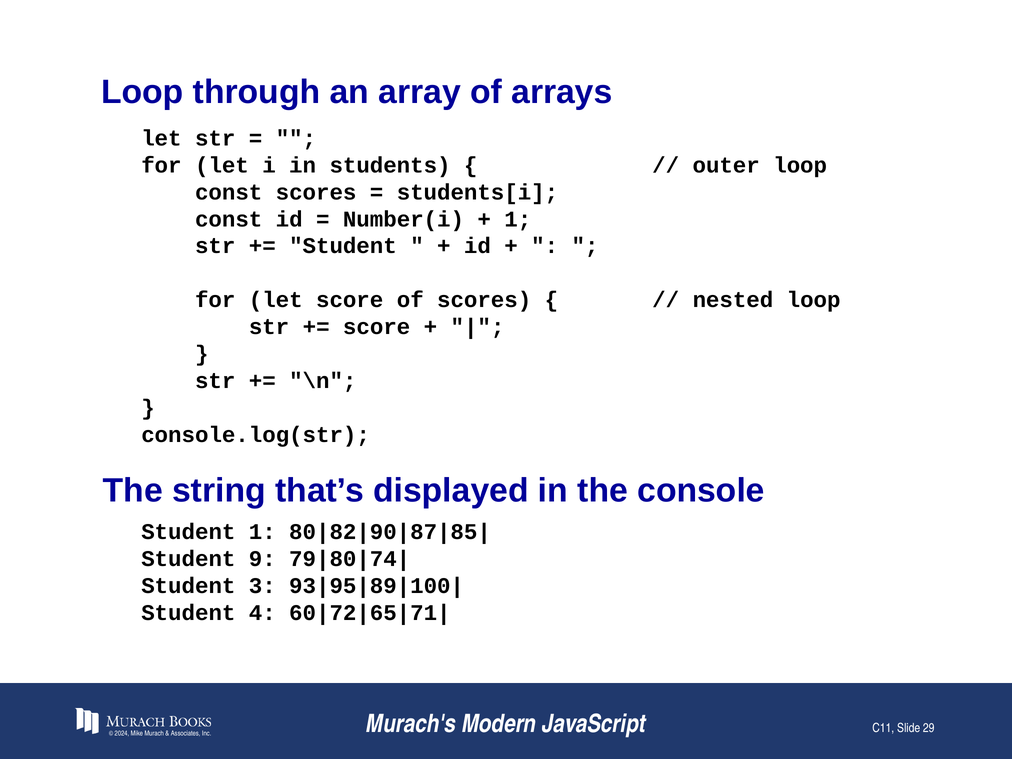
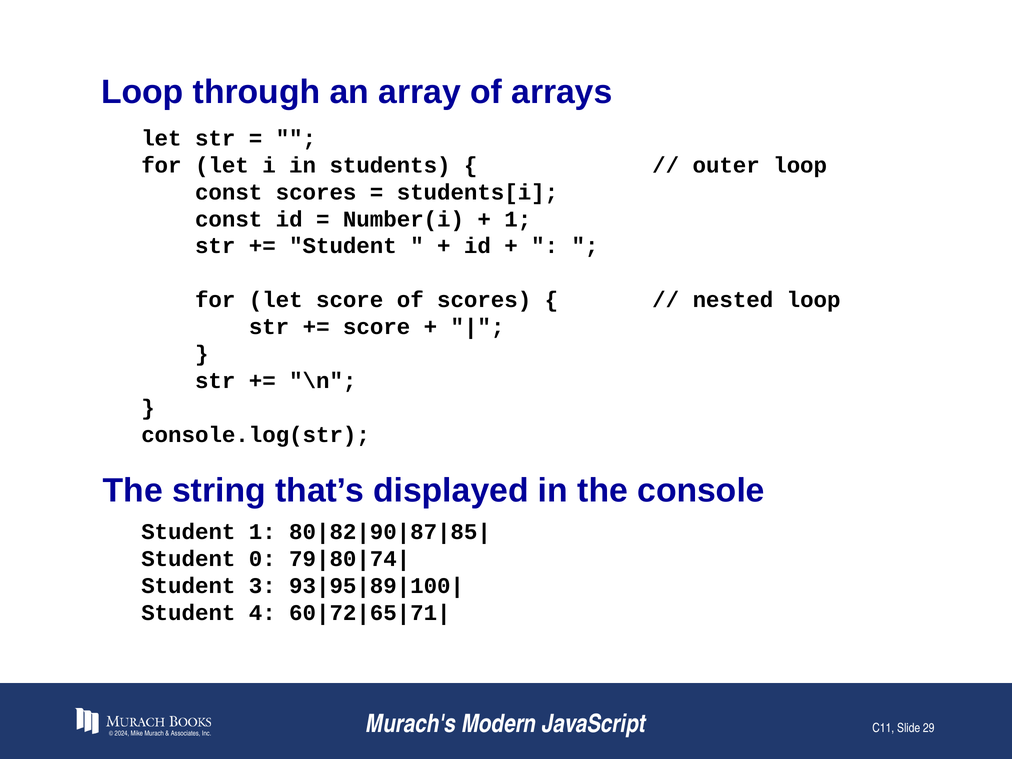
9: 9 -> 0 (262, 559)
